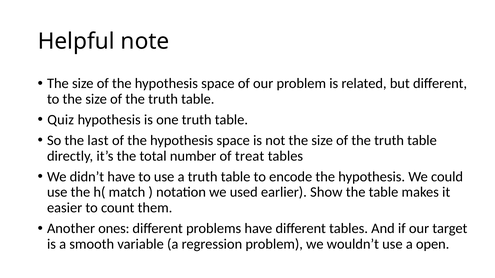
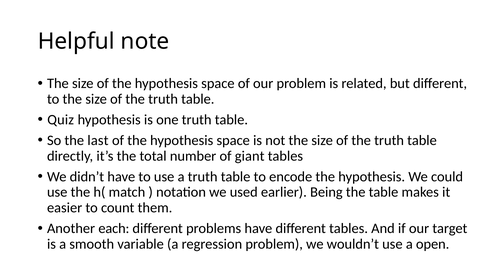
treat: treat -> giant (250, 156)
Show: Show -> Being (326, 193)
ones: ones -> each (114, 229)
